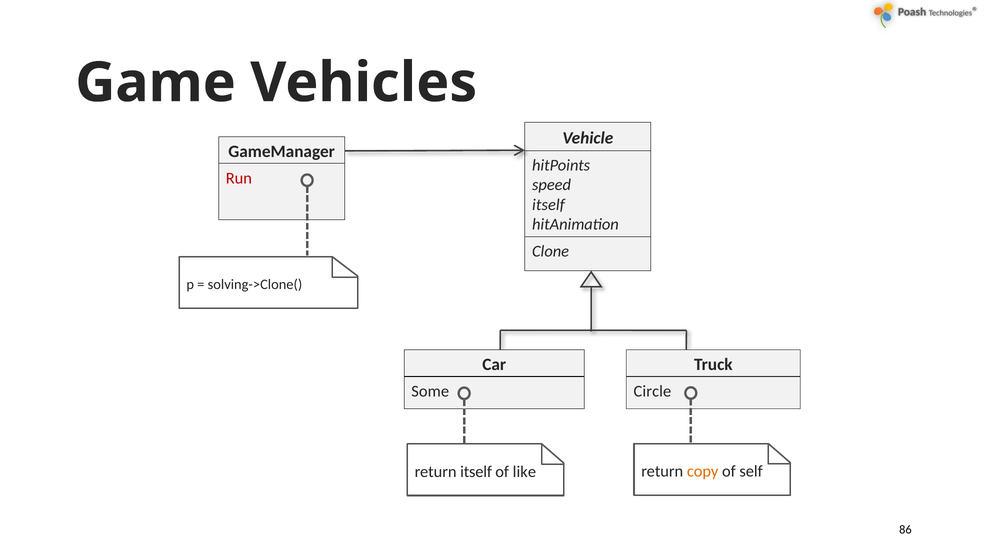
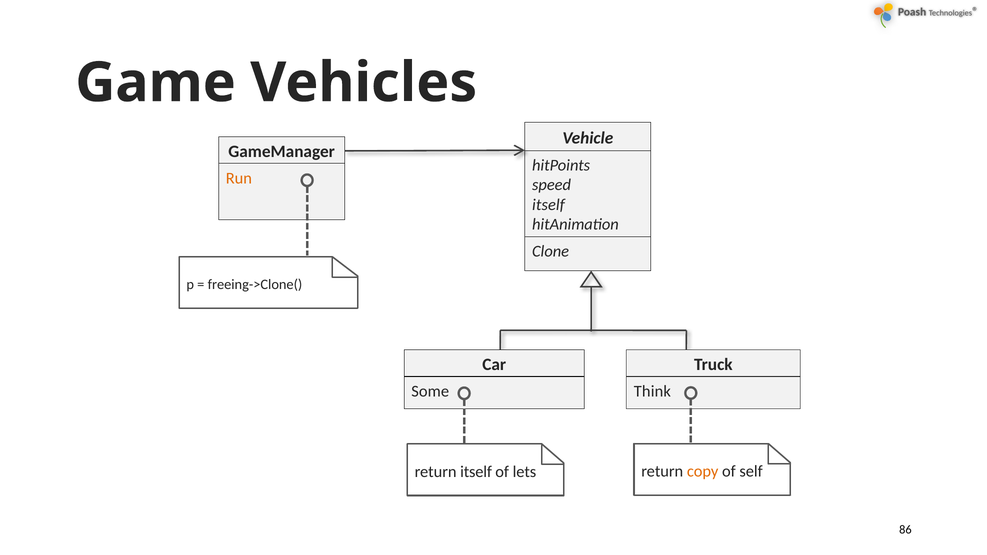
Run colour: red -> orange (239, 178)
solving->Clone(: solving->Clone( -> freeing->Clone( (255, 285)
Circle: Circle -> Think (652, 391)
like: like -> lets (524, 472)
